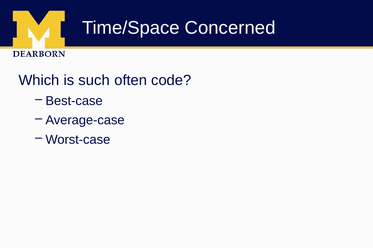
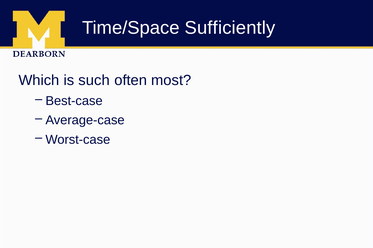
Concerned: Concerned -> Sufficiently (230, 28)
code: code -> most (171, 81)
